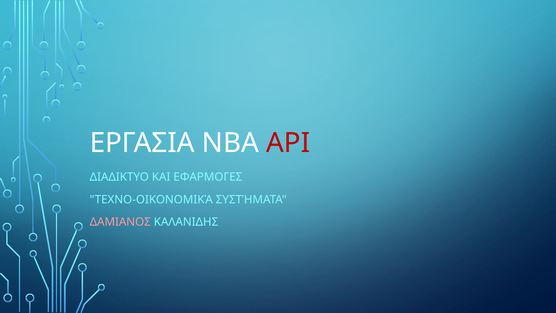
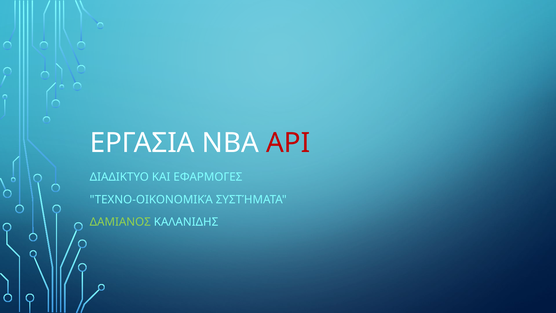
ΔΑΜΙΑΝΟΣ colour: pink -> light green (120, 222)
